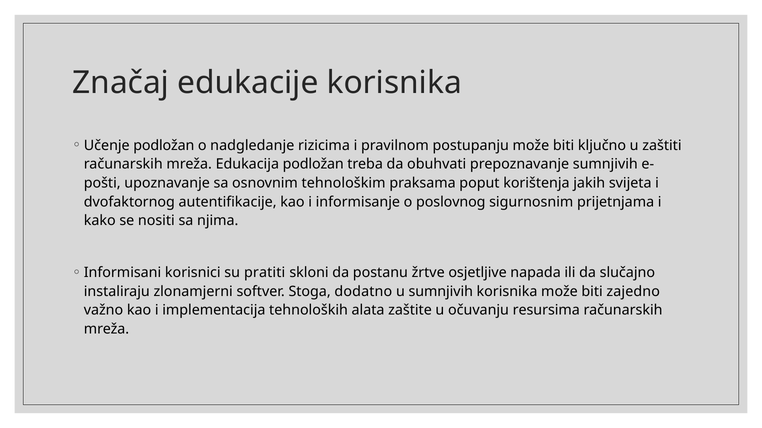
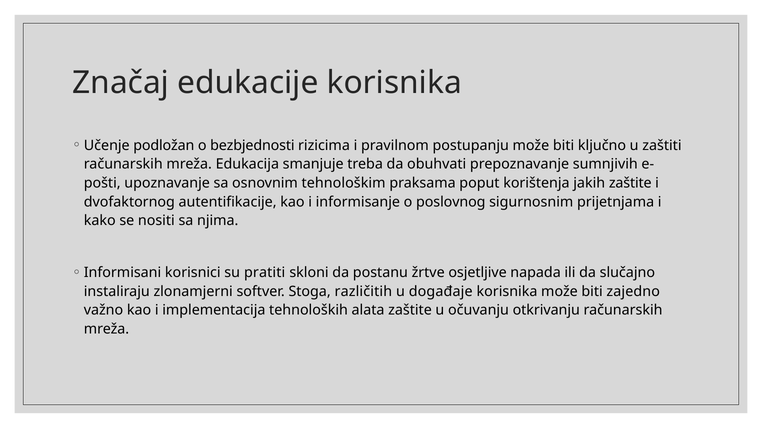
nadgledanje: nadgledanje -> bezbjednosti (252, 146)
Edukacija podložan: podložan -> smanjuje (313, 164)
jakih svijeta: svijeta -> zaštite (630, 183)
dodatno: dodatno -> različitih (363, 292)
u sumnjivih: sumnjivih -> događaje (441, 292)
resursima: resursima -> otkrivanju (546, 311)
